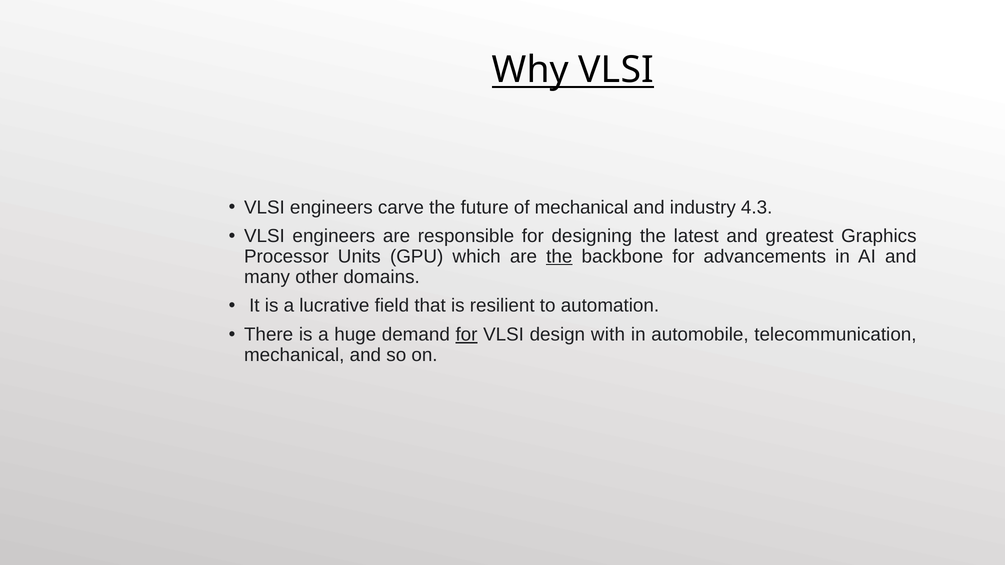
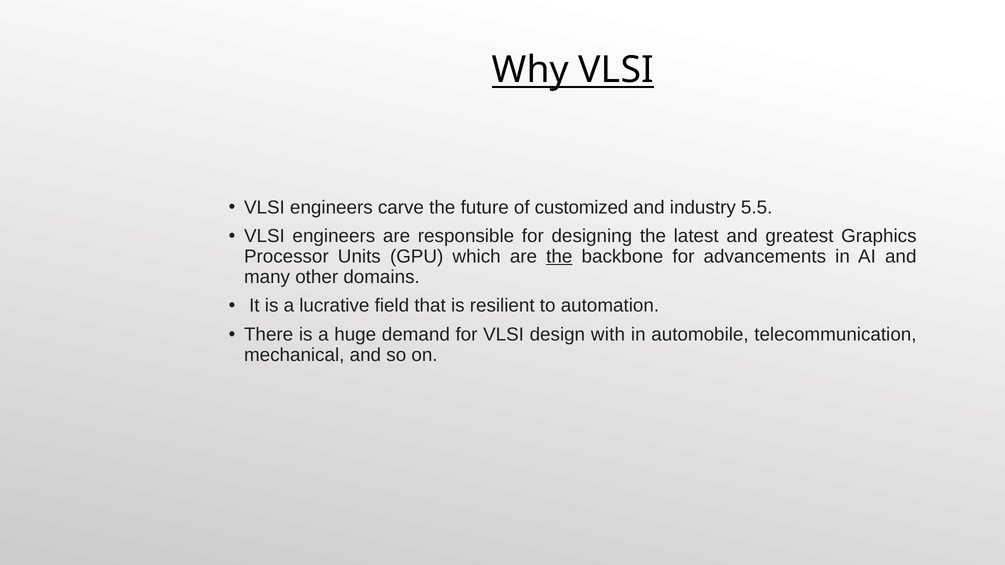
of mechanical: mechanical -> customized (582, 207)
4.3: 4.3 -> 5.5 (757, 207)
for underline: present -> none (466, 335)
